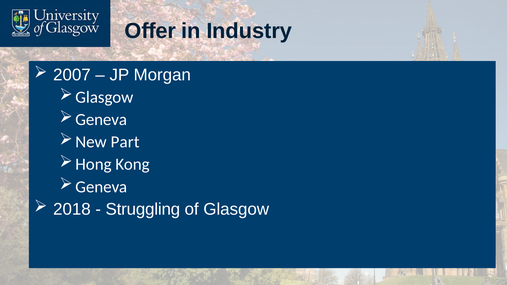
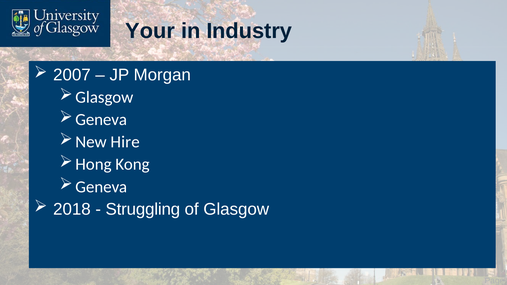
Offer: Offer -> Your (150, 31)
Part: Part -> Hire (125, 142)
